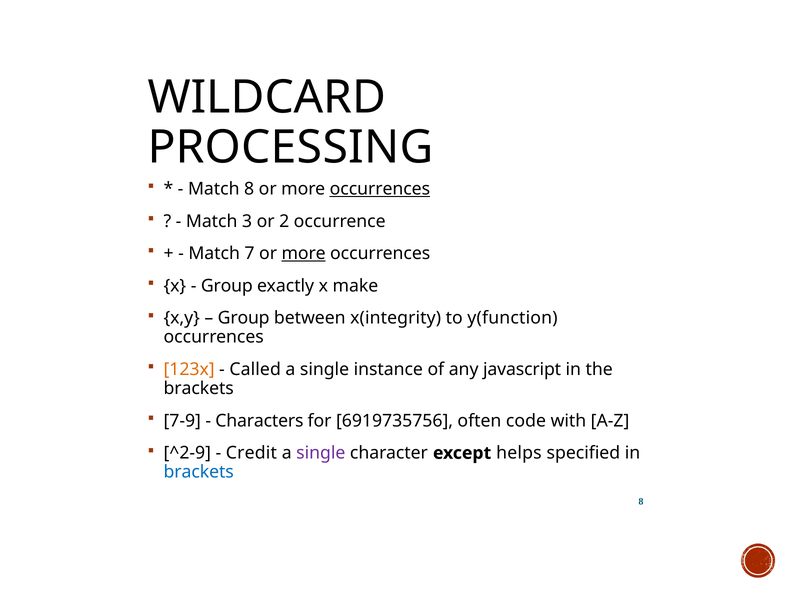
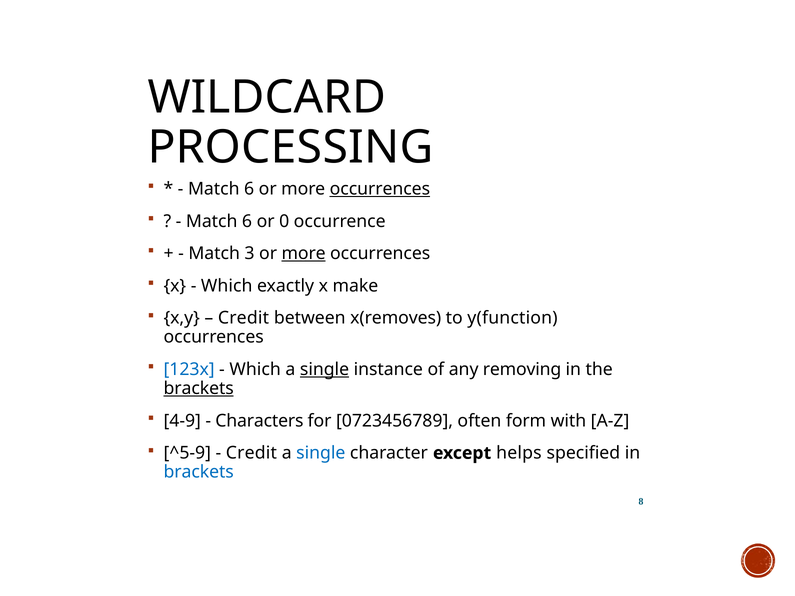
8: 8 -> 6 (249, 189)
3: 3 -> 6 (247, 221)
2: 2 -> 0 (284, 221)
7: 7 -> 3 (249, 254)
Group: Group -> Which (227, 286)
Group: Group -> Credit (243, 318)
x(integrity: x(integrity -> x(removes (396, 318)
123x colour: orange -> blue (189, 370)
Called: Called -> Which (255, 370)
single underline: none -> present (325, 370)
javascript: javascript -> removing (522, 370)
brackets underline: none -> present (199, 389)
7-9: 7-9 -> 4-9 (182, 421)
6919735756: 6919735756 -> 0723456789 (395, 421)
code: code -> form (526, 421)
^2-9: ^2-9 -> ^5-9 (187, 453)
single colour: purple -> blue (321, 453)
